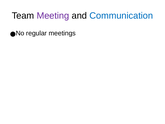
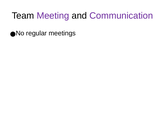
Communication colour: blue -> purple (121, 16)
